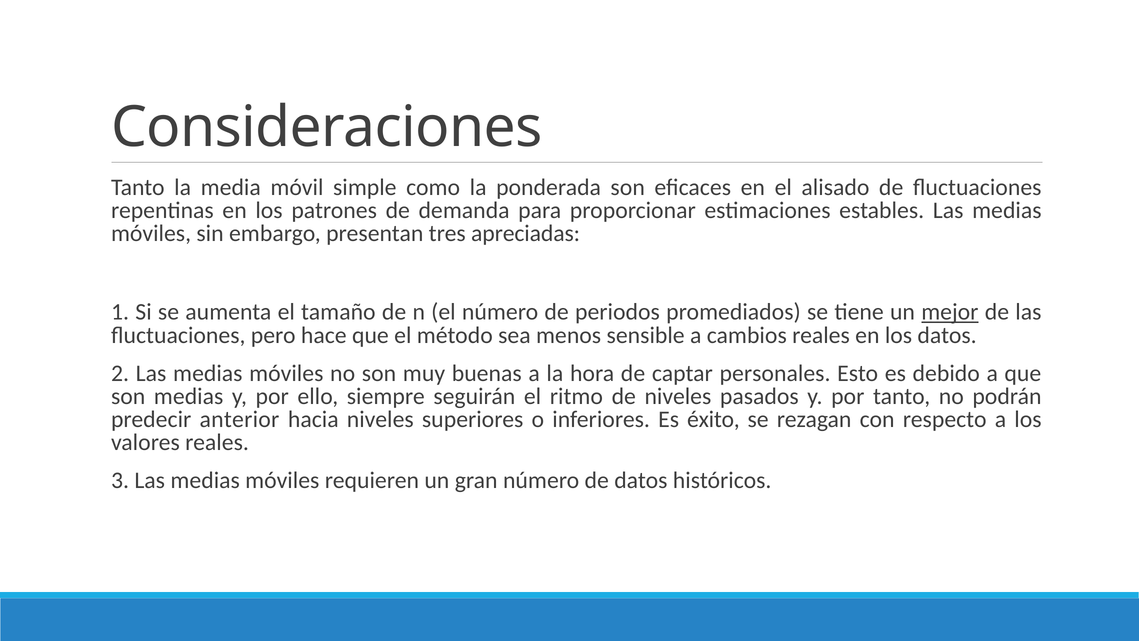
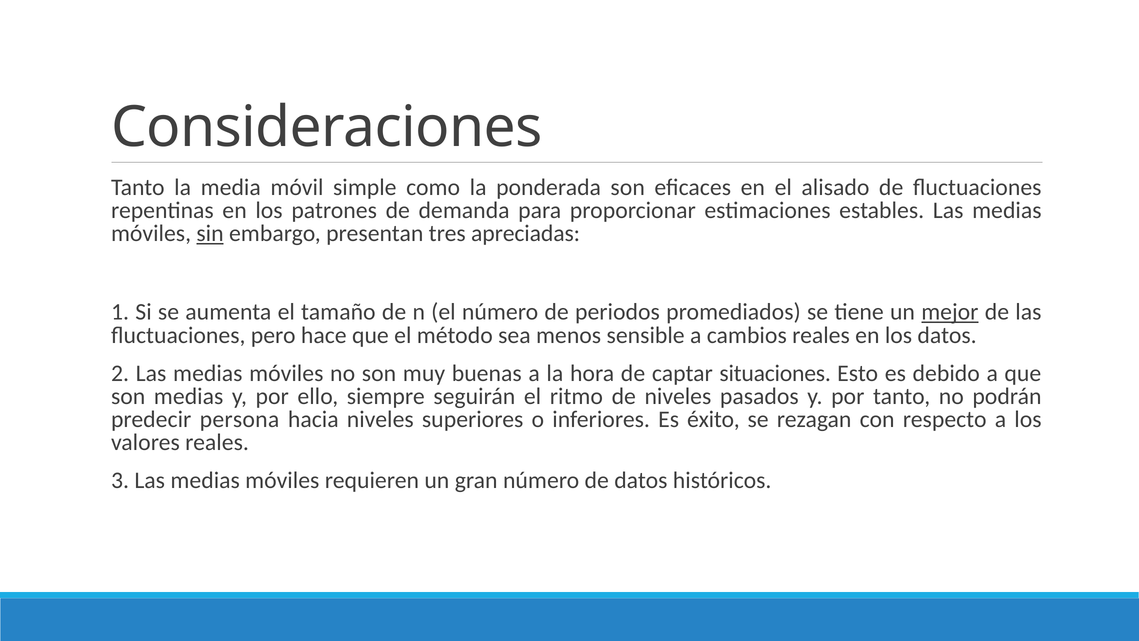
sin underline: none -> present (210, 233)
personales: personales -> situaciones (775, 373)
anterior: anterior -> persona (239, 419)
